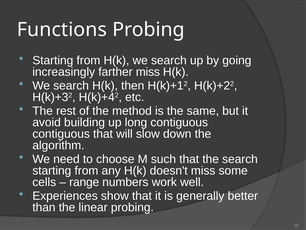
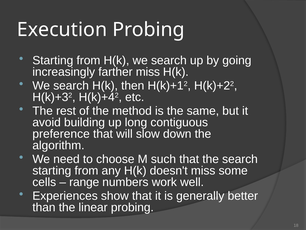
Functions: Functions -> Execution (62, 30)
contiguous: contiguous -> preference (61, 134)
